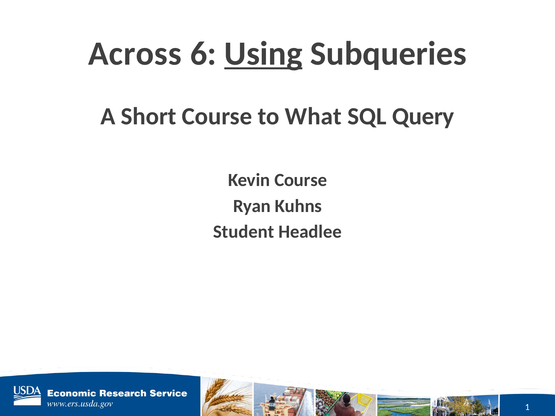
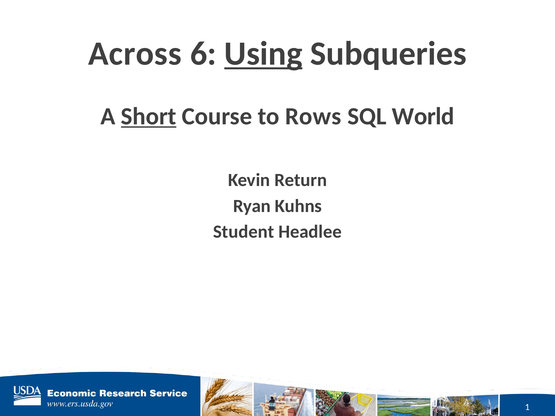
Short underline: none -> present (149, 116)
What: What -> Rows (313, 116)
Query: Query -> World (423, 116)
Kevin Course: Course -> Return (301, 180)
